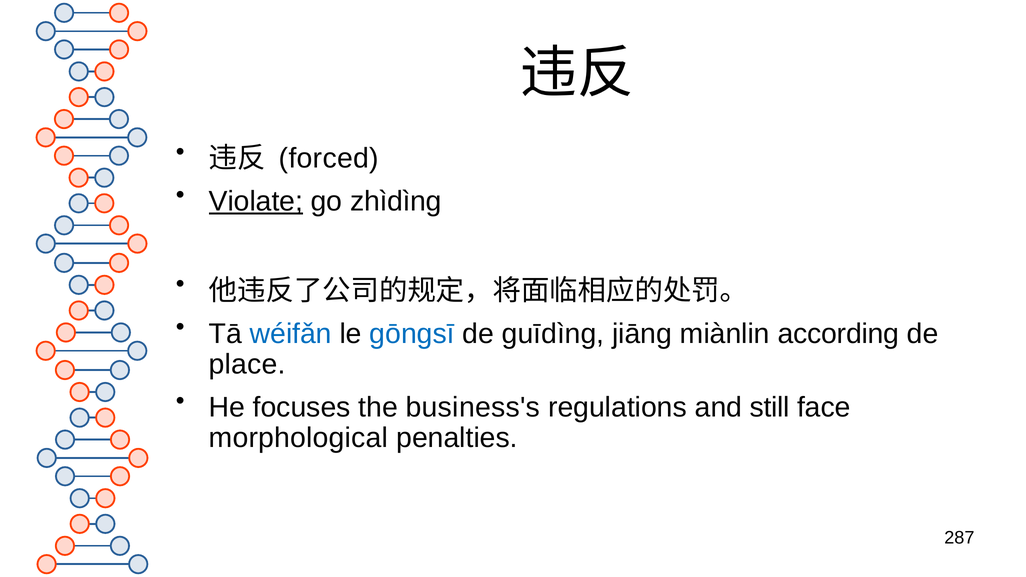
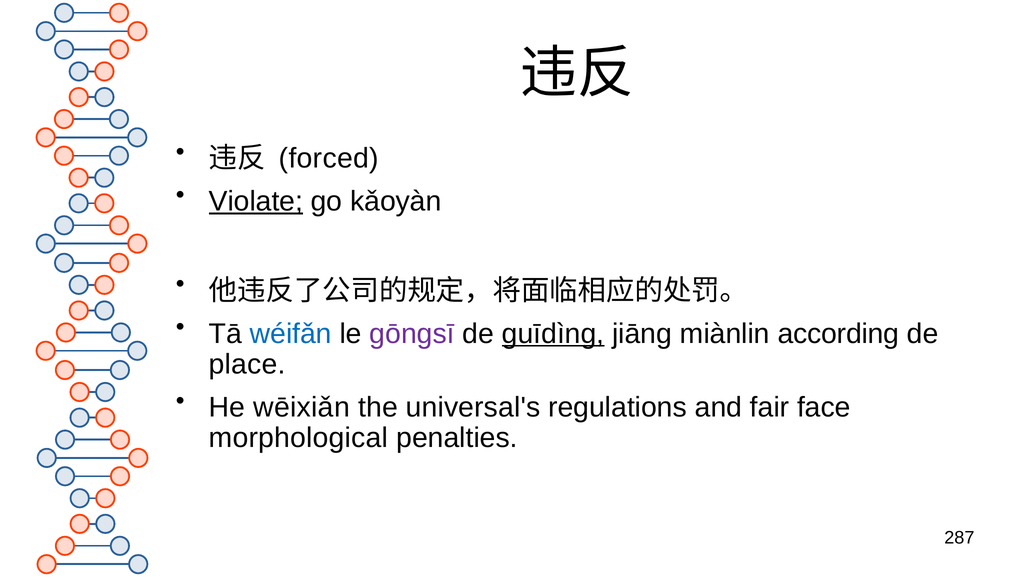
zhìdìng: zhìdìng -> kǎoyàn (396, 201)
gōngsī colour: blue -> purple (412, 334)
guīdìng underline: none -> present (553, 334)
focuses: focuses -> wēixiǎn (302, 407)
business's: business's -> universal's (473, 407)
still: still -> fair (770, 407)
